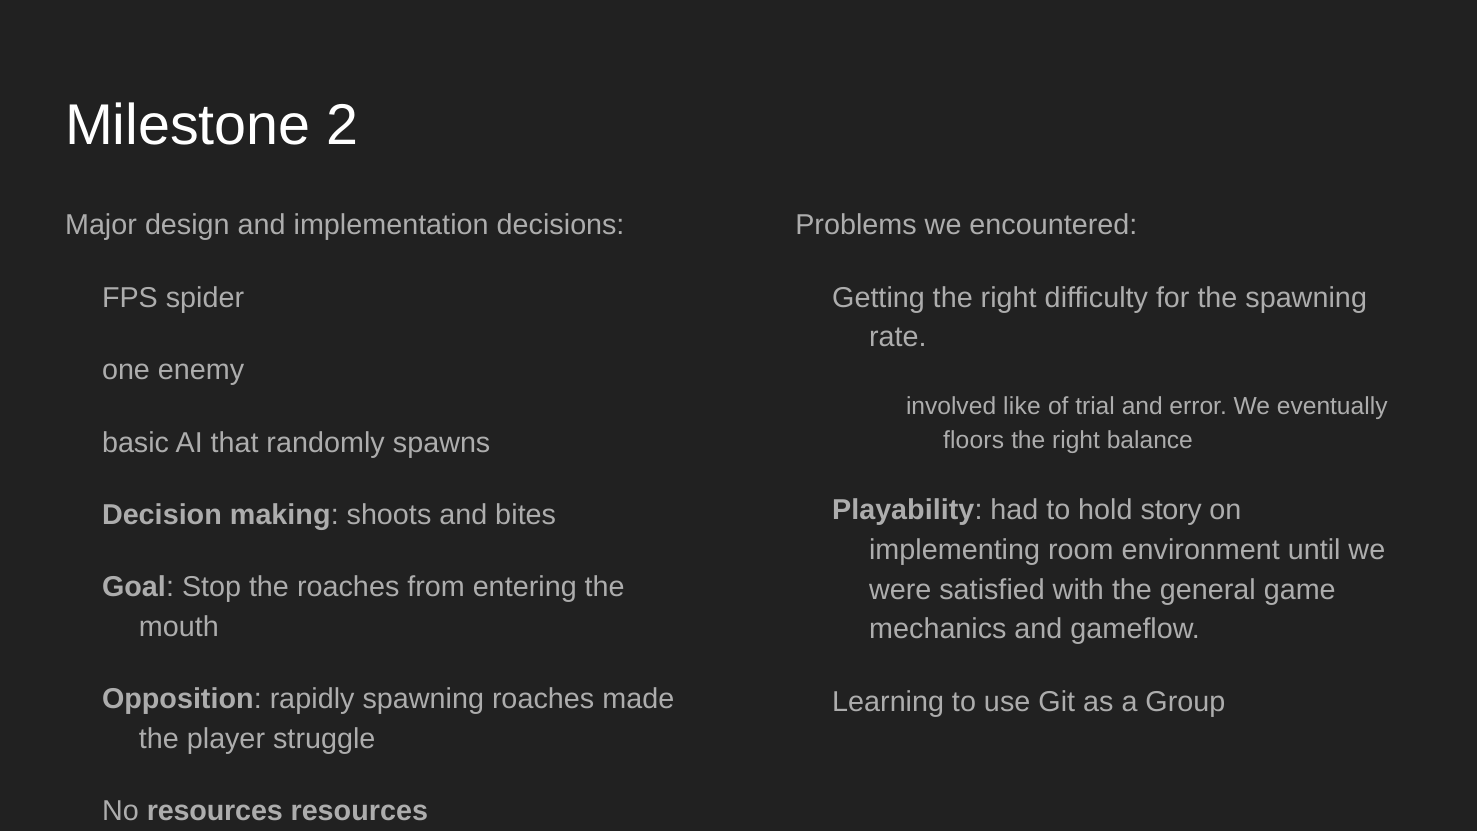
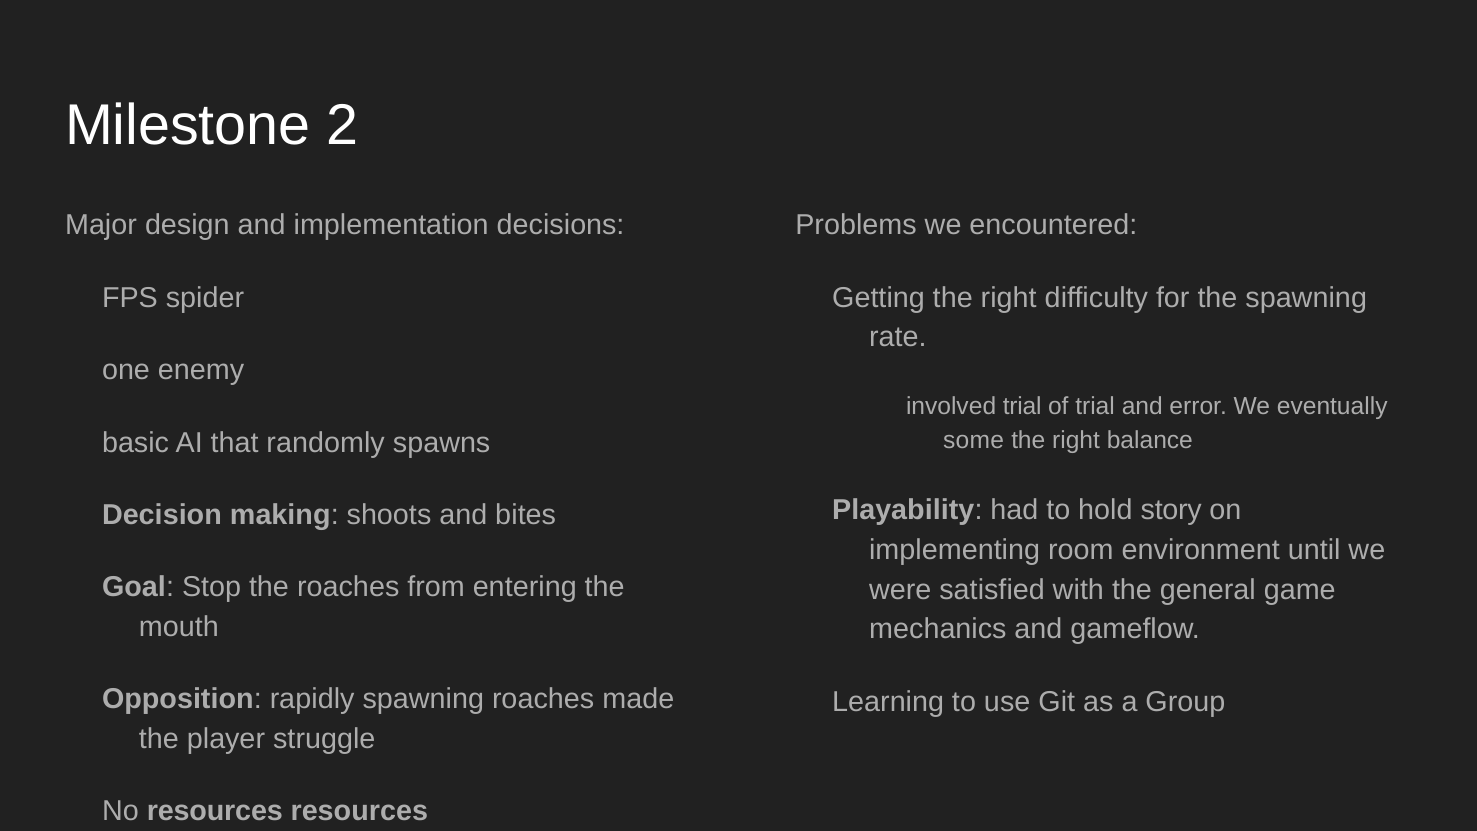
involved like: like -> trial (1022, 406)
floors: floors -> some (974, 440)
